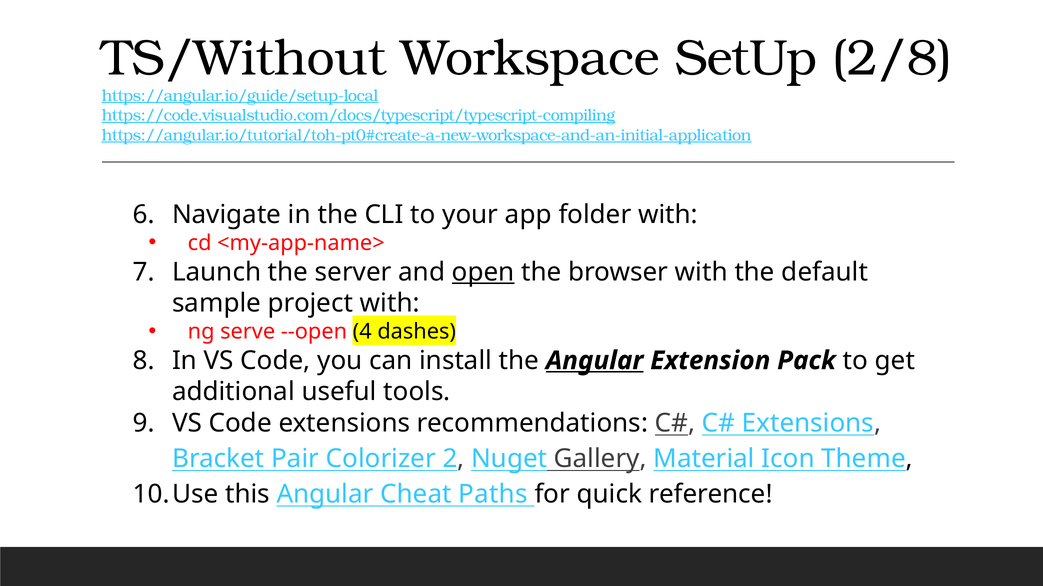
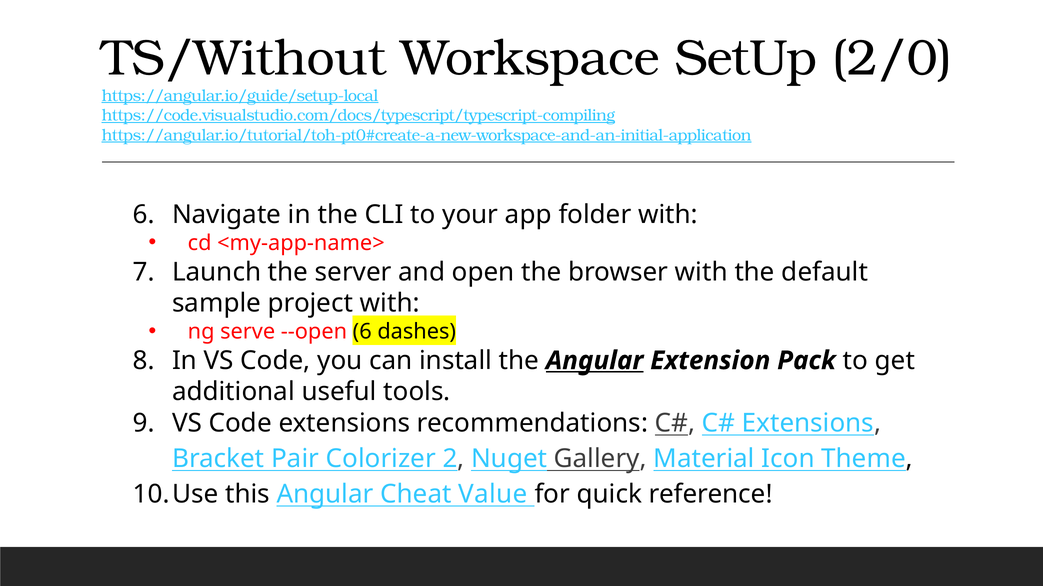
2/8: 2/8 -> 2/0 (892, 58)
open underline: present -> none (483, 272)
--open 4: 4 -> 6 (362, 332)
Paths: Paths -> Value (493, 495)
